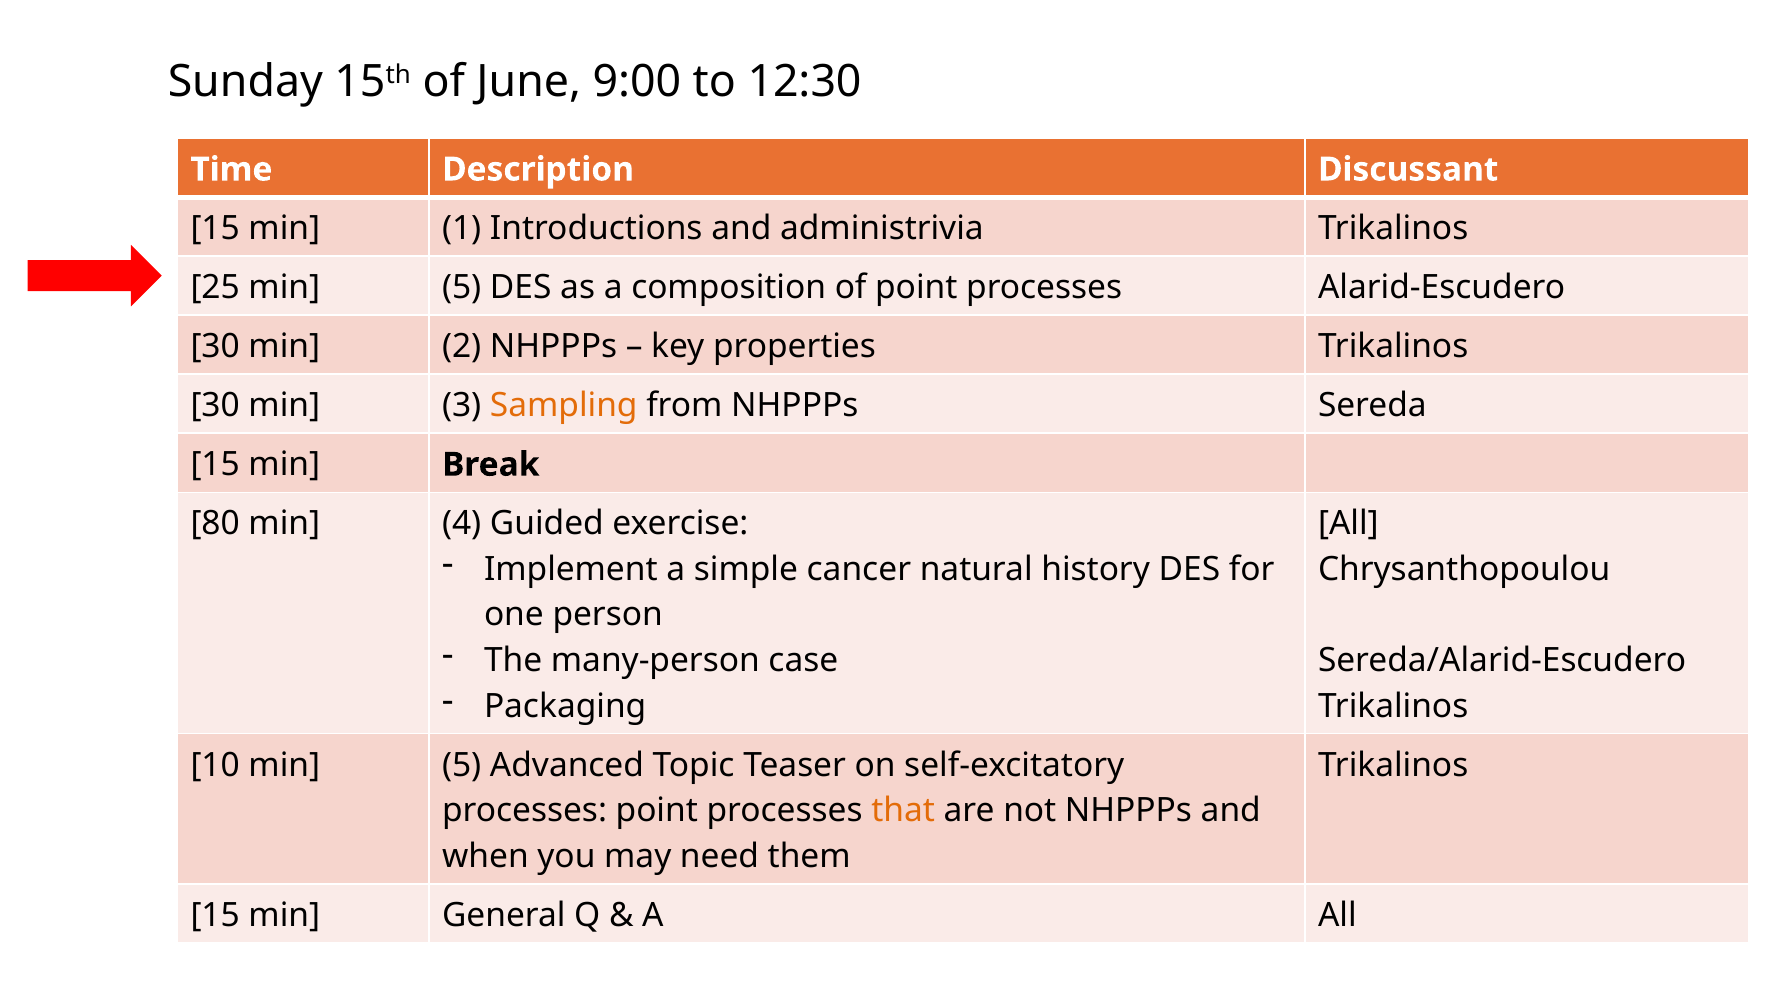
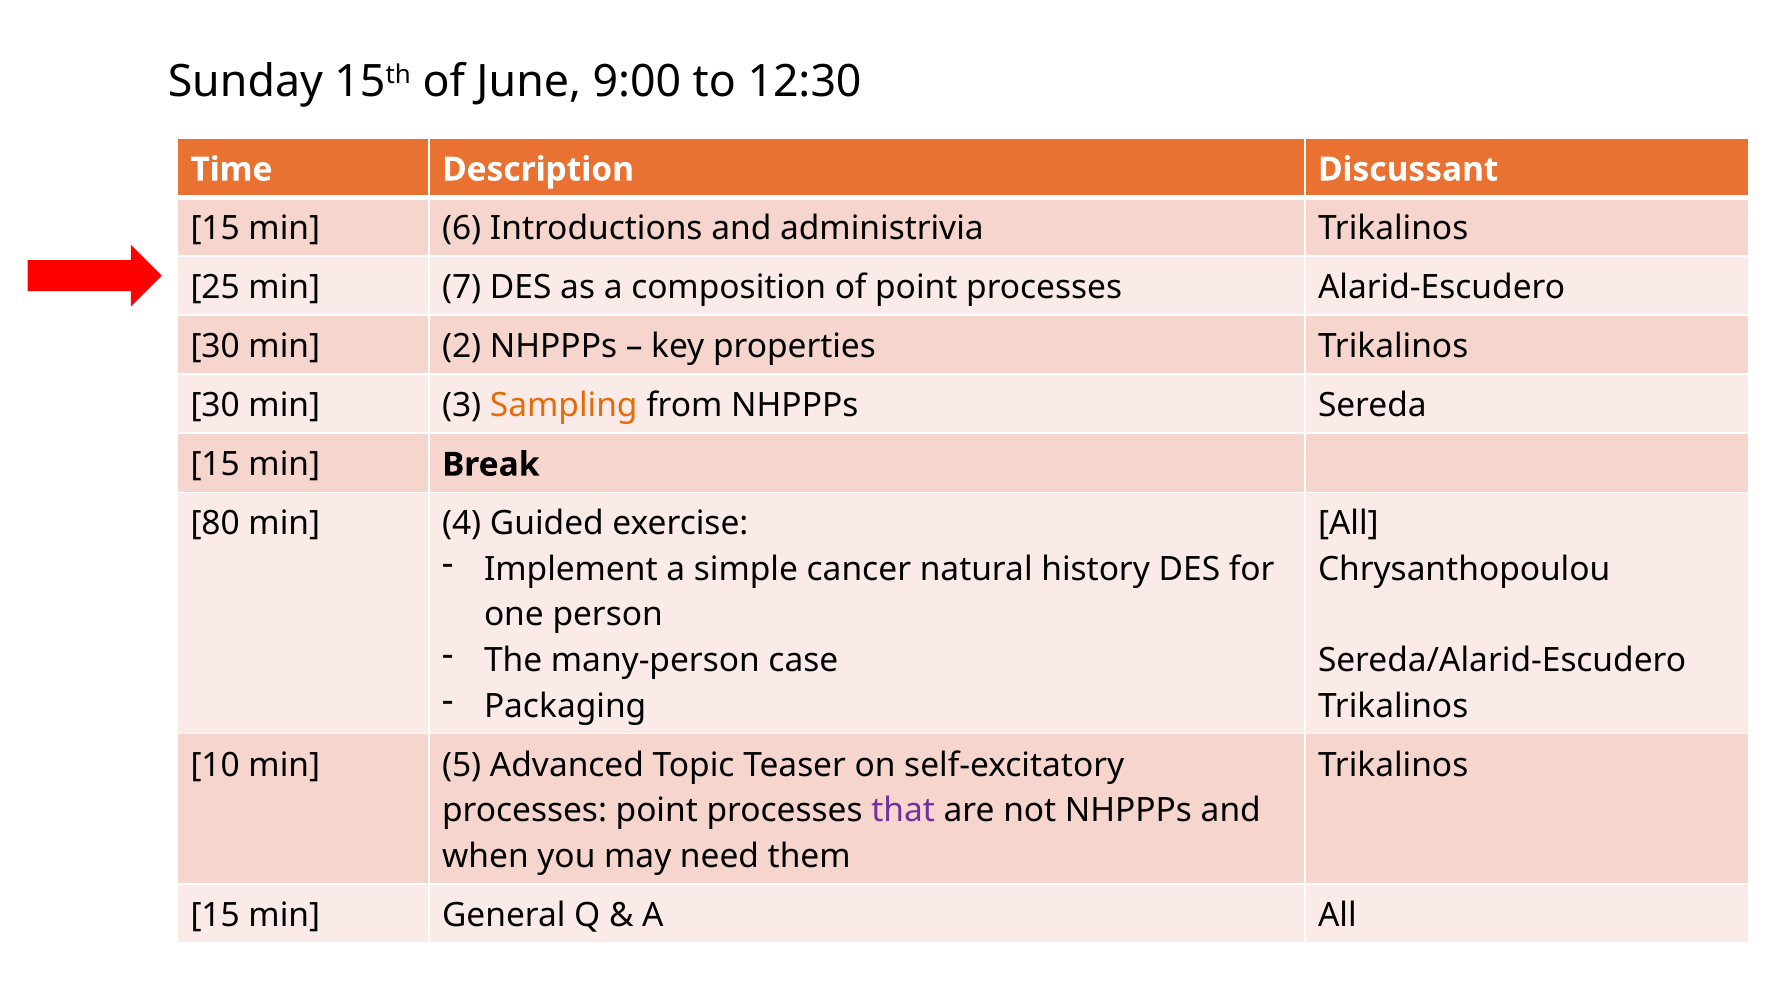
1: 1 -> 6 (462, 229)
25 min 5: 5 -> 7 (462, 288)
that colour: orange -> purple (903, 811)
